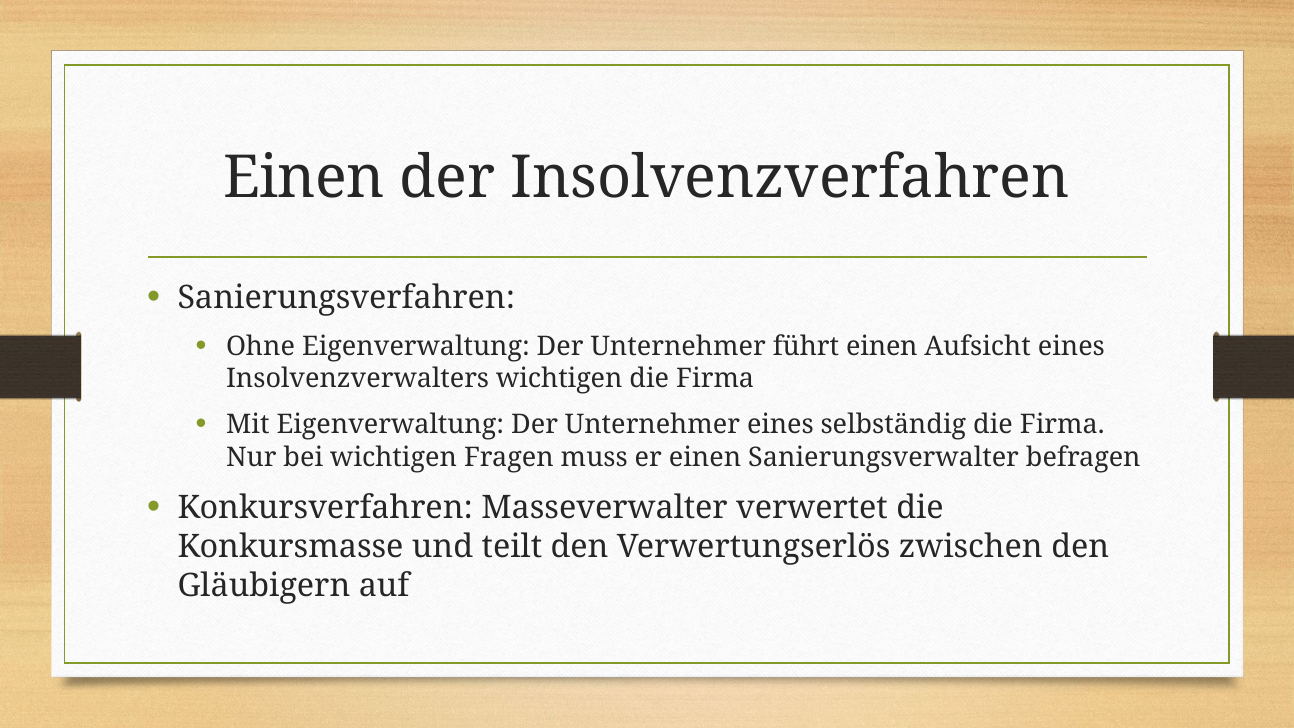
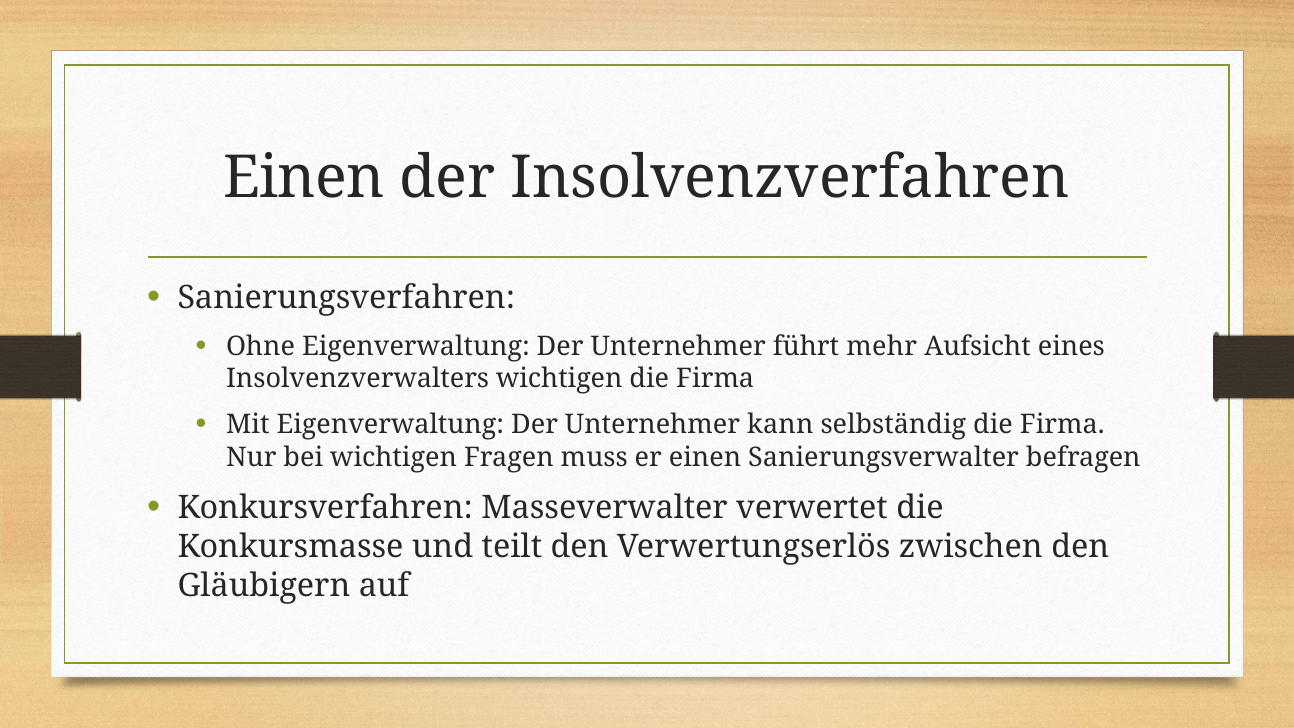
führt einen: einen -> mehr (882, 347)
Unternehmer eines: eines -> kann (780, 425)
